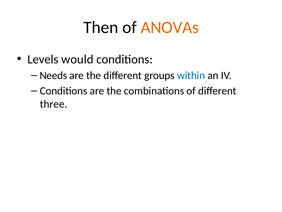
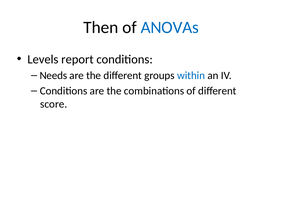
ANOVAs colour: orange -> blue (170, 27)
would: would -> report (77, 59)
three: three -> score (54, 104)
